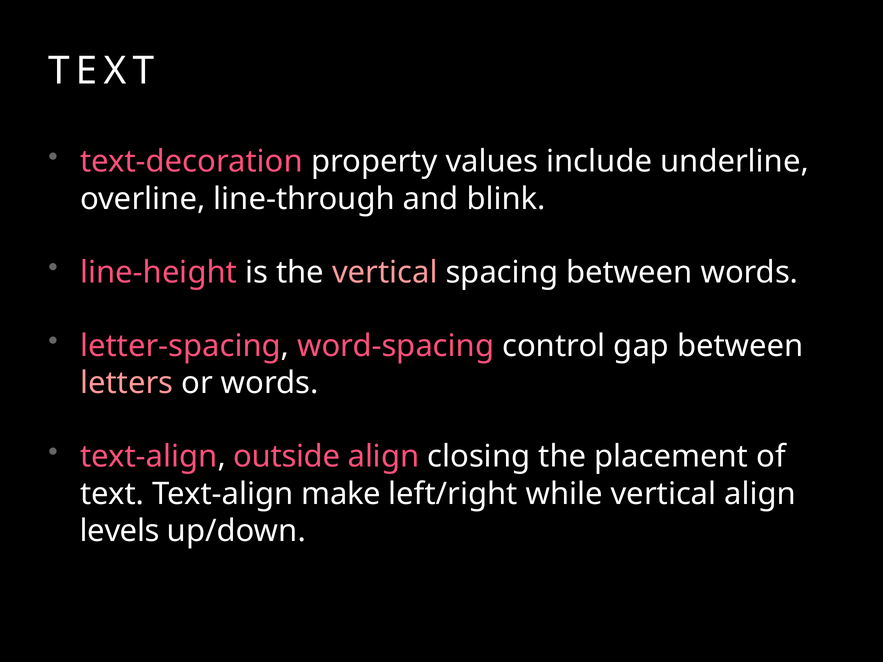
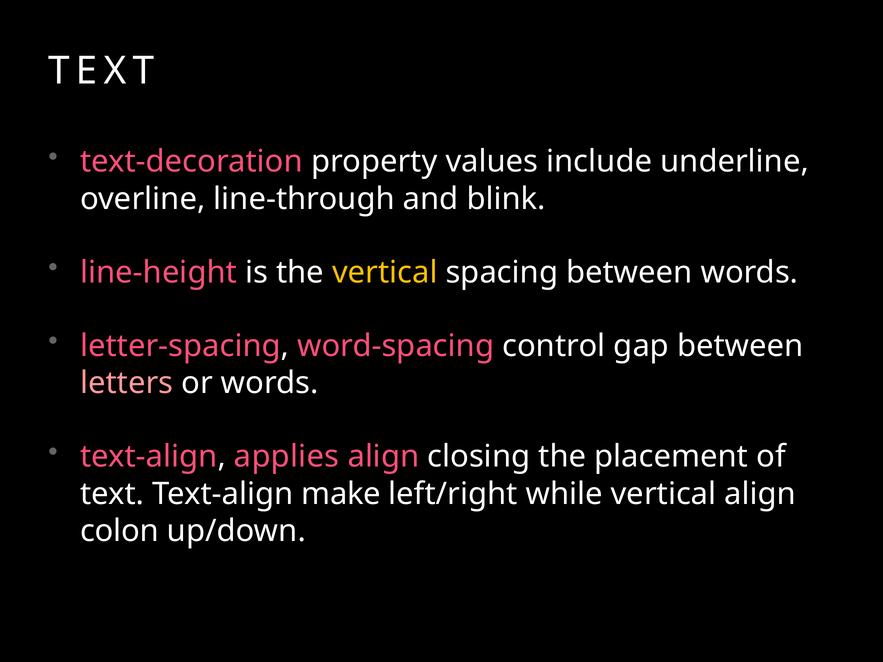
vertical colour: pink -> yellow (385, 273)
outside: outside -> applies (287, 457)
levels: levels -> colon (120, 531)
